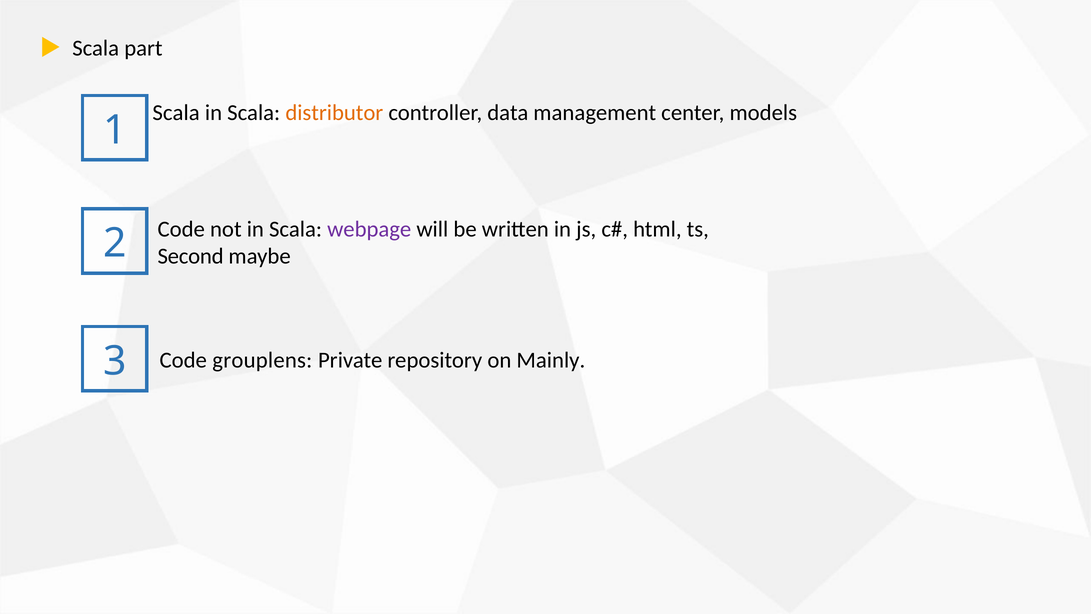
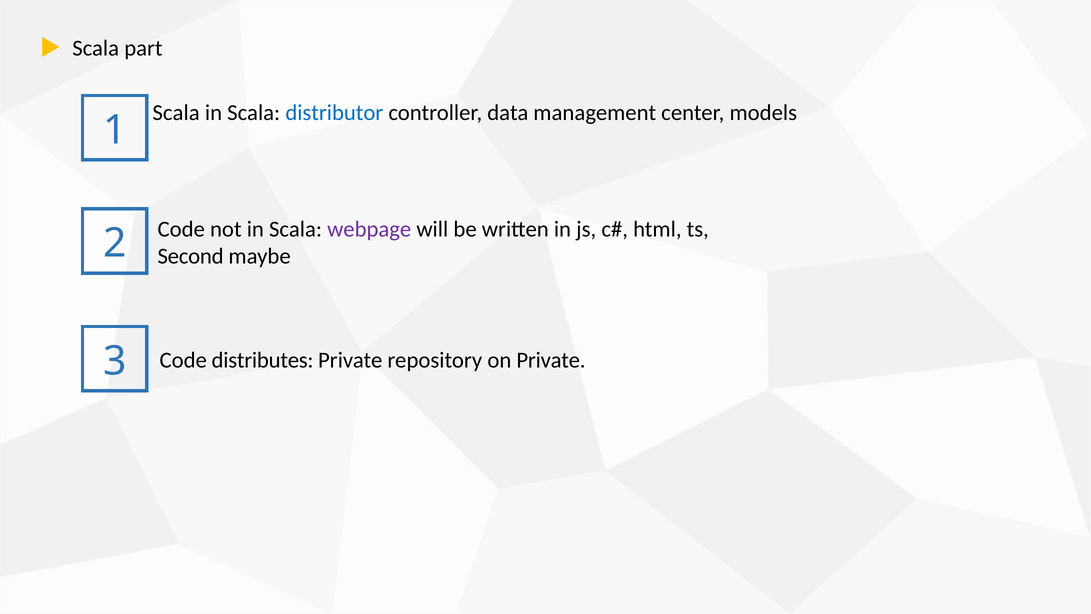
distributor colour: orange -> blue (334, 113)
grouplens: grouplens -> distributes (263, 360)
on Mainly: Mainly -> Private (551, 360)
